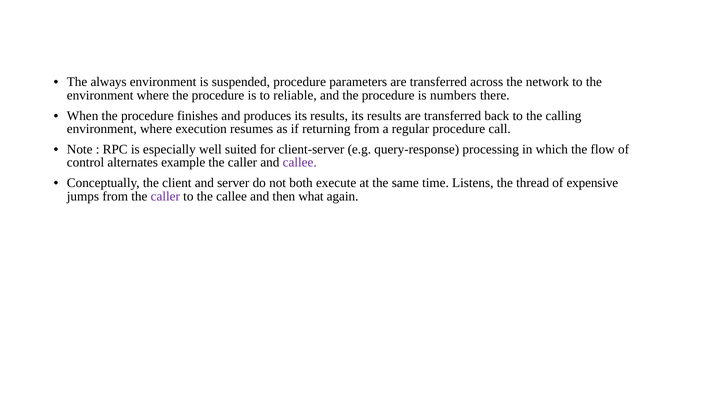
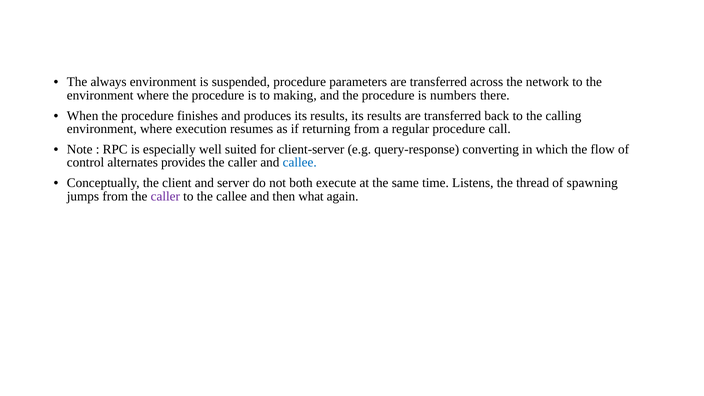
reliable: reliable -> making (295, 95)
processing: processing -> converting (491, 149)
example: example -> provides (183, 163)
callee colour: purple -> blue (300, 163)
expensive: expensive -> spawning (592, 183)
